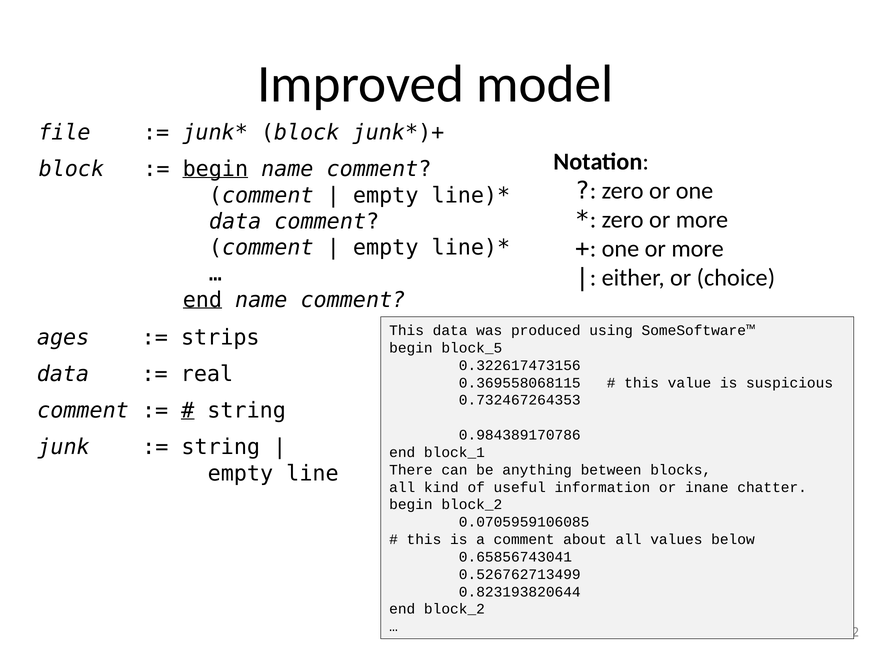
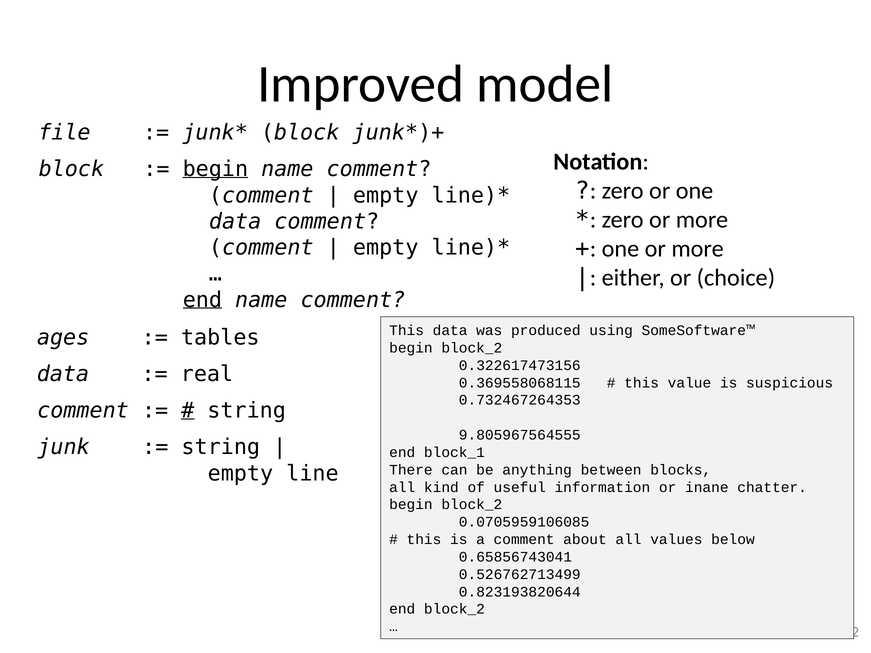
strips: strips -> tables (220, 338)
block_5: block_5 -> block_2 (472, 348)
0.984389170786: 0.984389170786 -> 9.805967564555 (520, 435)
